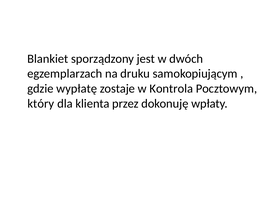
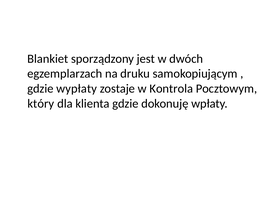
wypłatę: wypłatę -> wypłaty (77, 89)
klienta przez: przez -> gdzie (125, 104)
